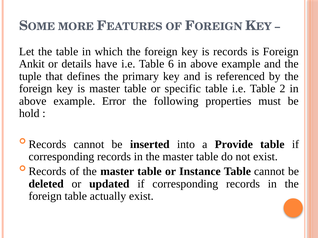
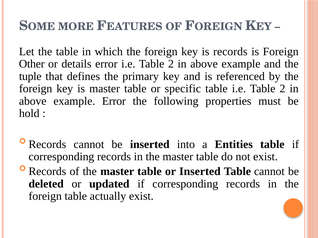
Ankit: Ankit -> Other (32, 64)
details have: have -> error (106, 64)
6: 6 -> 2 (171, 64)
Provide: Provide -> Entities (234, 145)
or Instance: Instance -> Inserted (200, 172)
